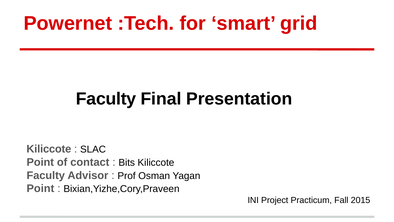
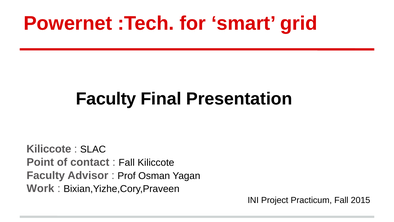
Bits: Bits -> Fall (127, 162)
Point: Point -> Work (40, 188)
